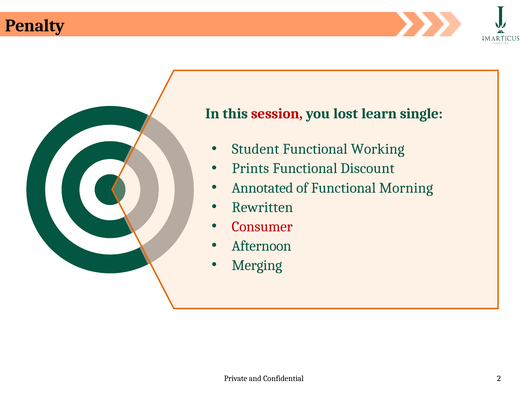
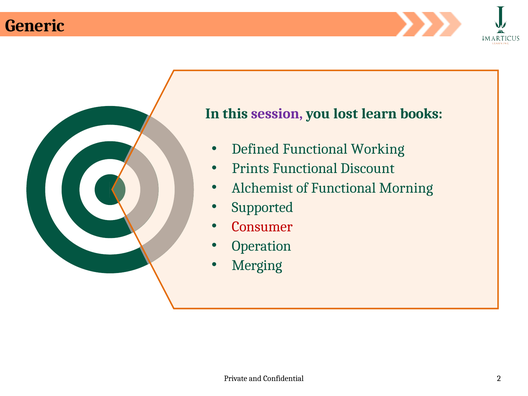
Penalty: Penalty -> Generic (35, 26)
session colour: red -> purple (277, 114)
single: single -> books (421, 114)
Student: Student -> Defined (256, 149)
Annotated: Annotated -> Alchemist (262, 188)
Rewritten: Rewritten -> Supported (262, 207)
Afternoon: Afternoon -> Operation (261, 246)
